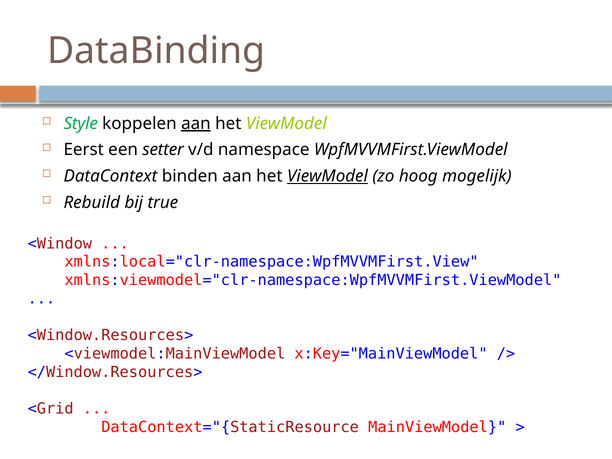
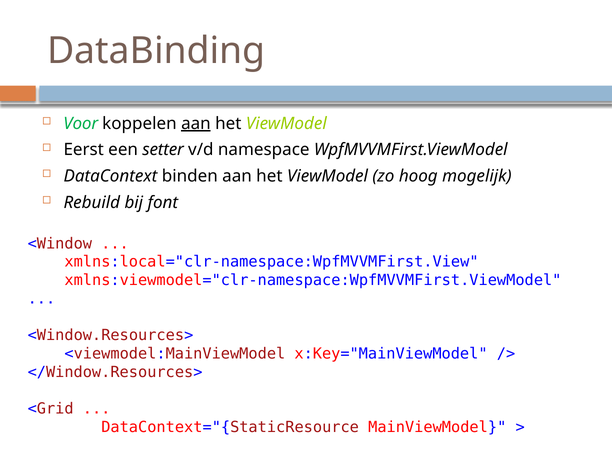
Style: Style -> Voor (81, 123)
ViewModel underline: present -> none (328, 176)
true: true -> font (163, 203)
